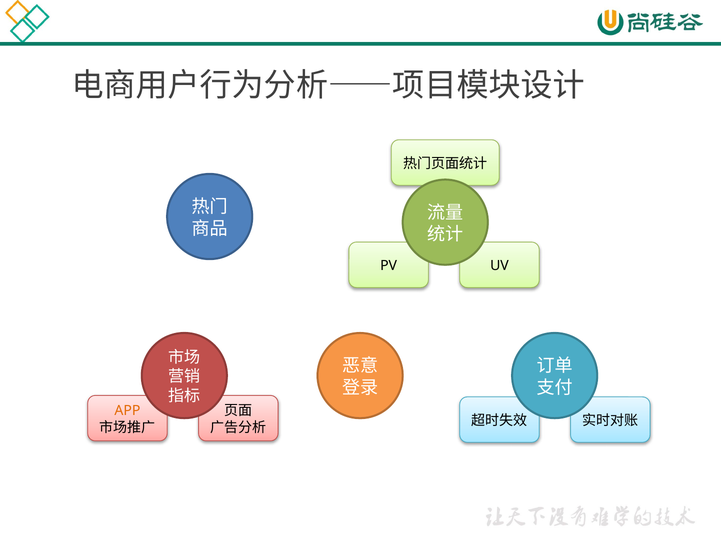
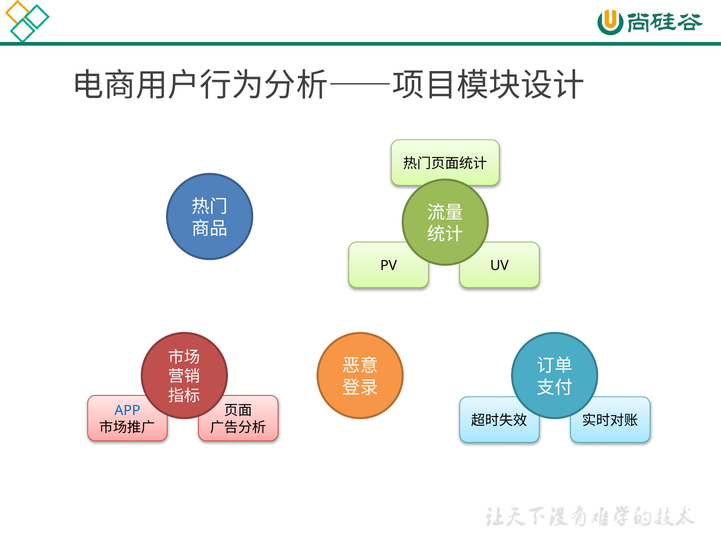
APP colour: orange -> blue (127, 410)
